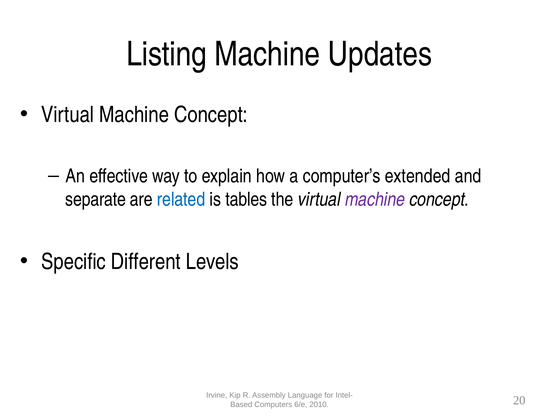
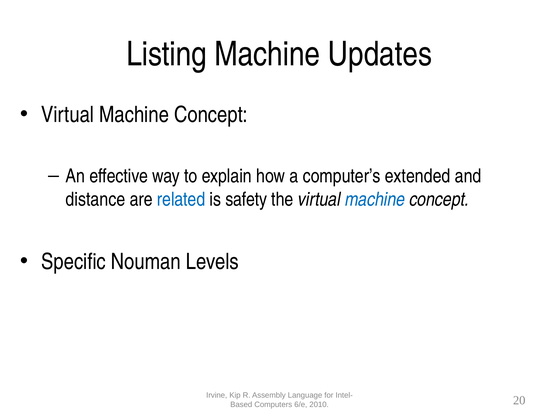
separate: separate -> distance (95, 199)
tables: tables -> safety (246, 199)
machine colour: purple -> blue (375, 199)
Different: Different -> Nouman (146, 262)
